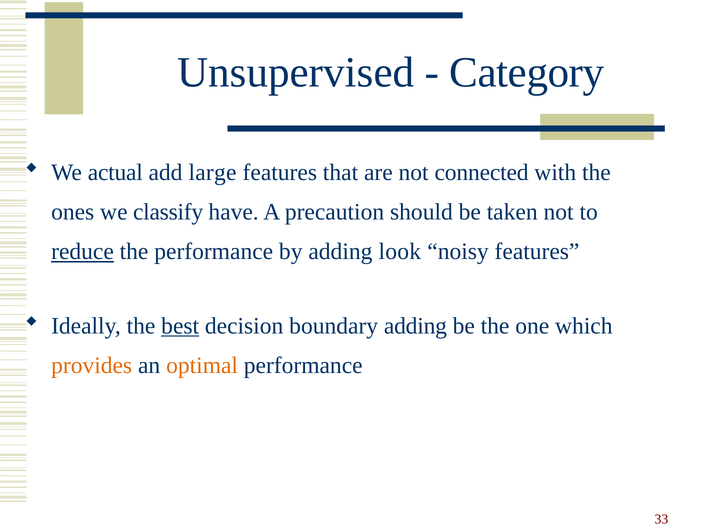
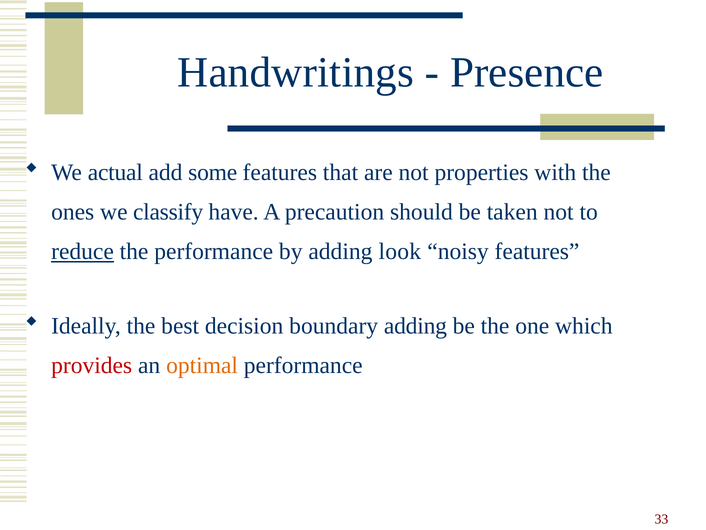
Unsupervised: Unsupervised -> Handwritings (296, 72)
Category: Category -> Presence (527, 72)
large: large -> some (213, 172)
connected: connected -> properties (481, 172)
best underline: present -> none (180, 326)
provides colour: orange -> red (92, 365)
